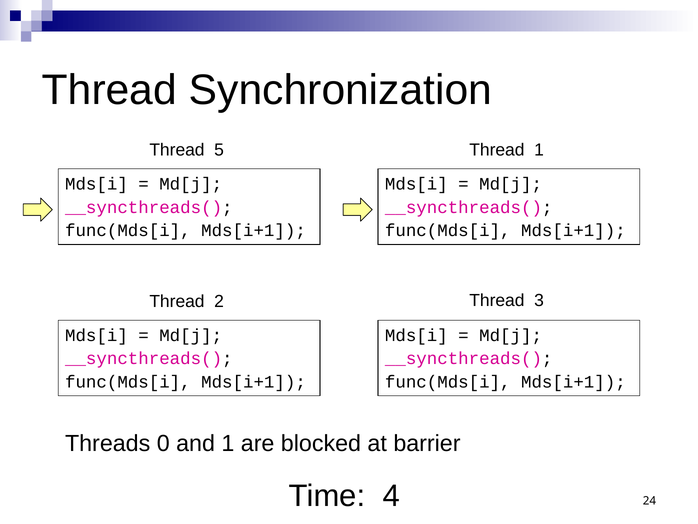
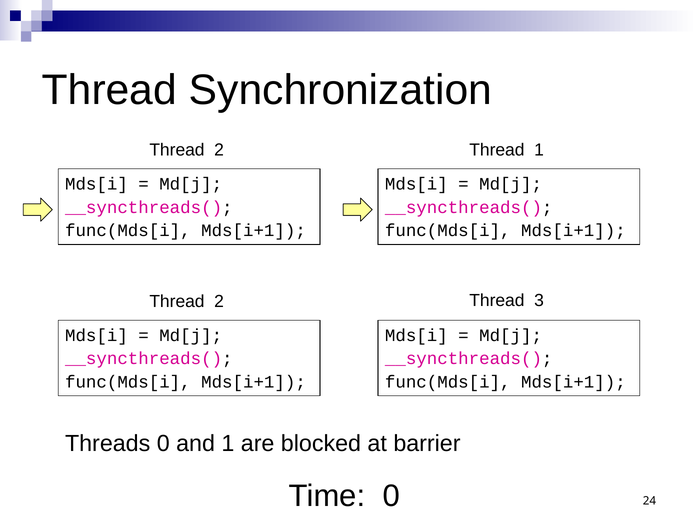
5: 5 -> 2 (219, 150)
Time 4: 4 -> 0 (391, 495)
